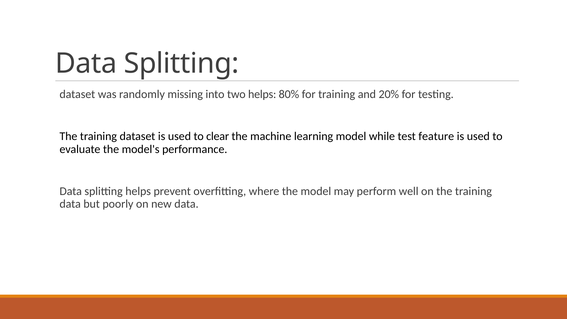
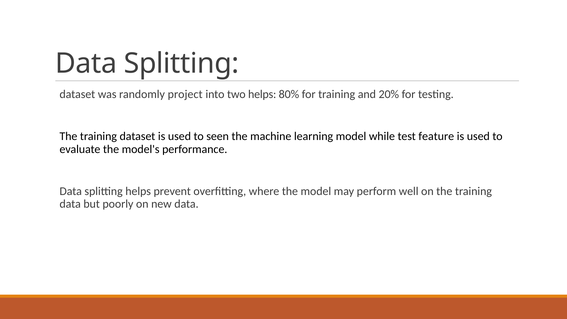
missing: missing -> project (185, 94)
clear: clear -> seen (218, 136)
